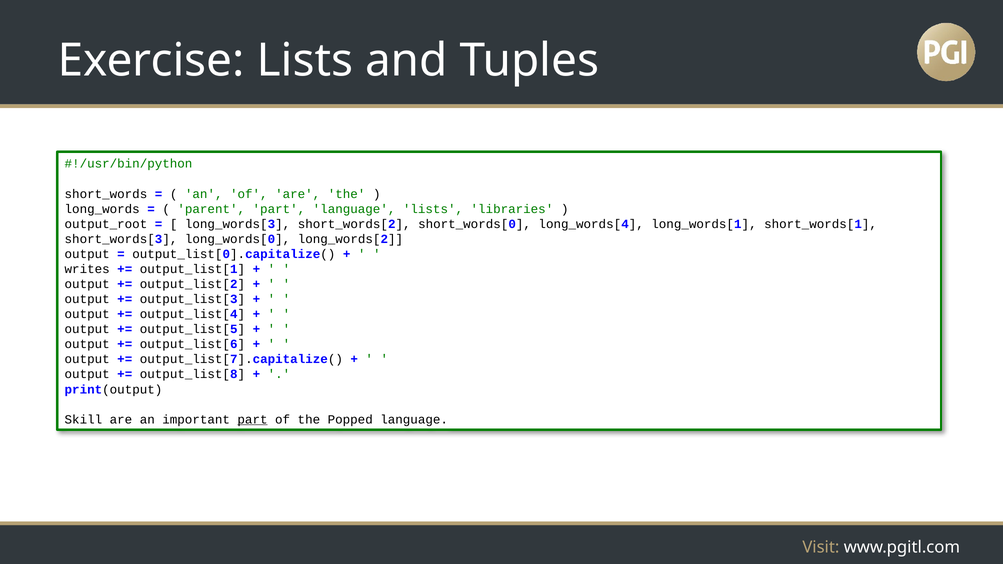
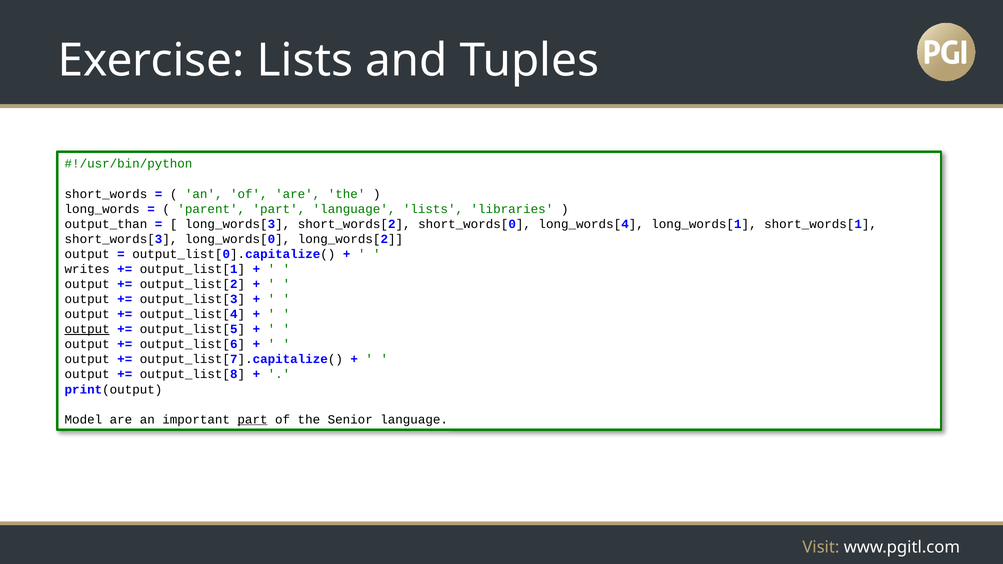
output_root: output_root -> output_than (106, 224)
output underline: none -> present (87, 329)
Skill: Skill -> Model (83, 420)
Popped: Popped -> Senior (350, 420)
